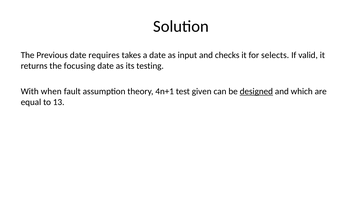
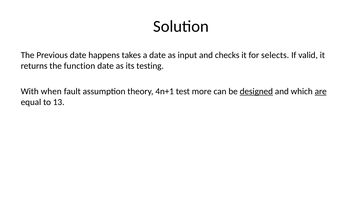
requires: requires -> happens (104, 55)
focusing: focusing -> function (80, 66)
given: given -> more (202, 91)
are underline: none -> present (321, 91)
